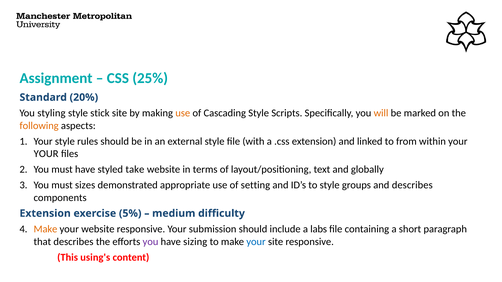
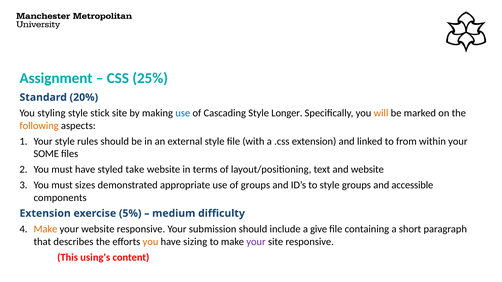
use colour: orange -> blue (183, 113)
Scripts: Scripts -> Longer (287, 113)
YOUR: YOUR -> SOME (46, 154)
and globally: globally -> website (367, 170)
of setting: setting -> groups (255, 185)
and describes: describes -> accessible (412, 185)
labs: labs -> give (319, 229)
you colour: purple -> orange (150, 242)
your colour: blue -> purple (256, 242)
